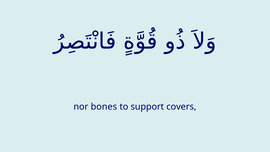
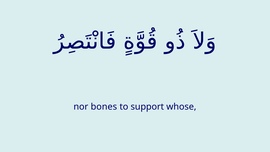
covers: covers -> whose (181, 107)
